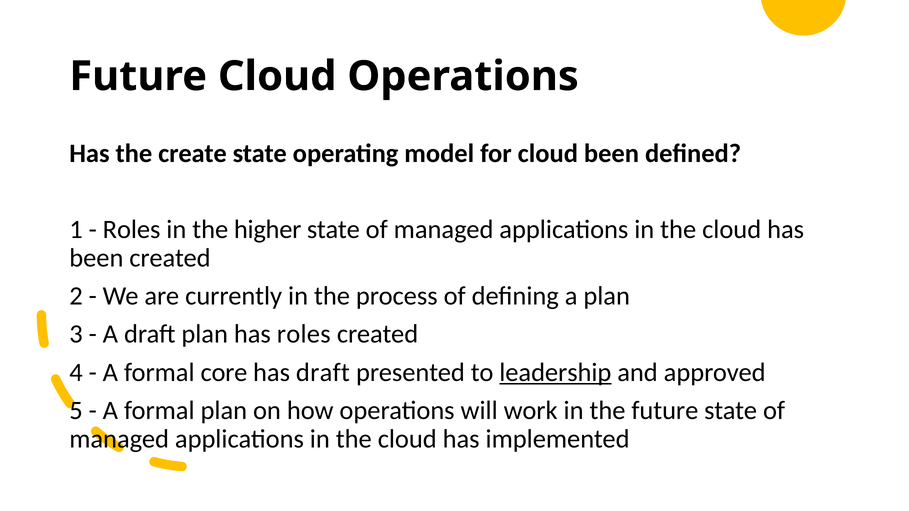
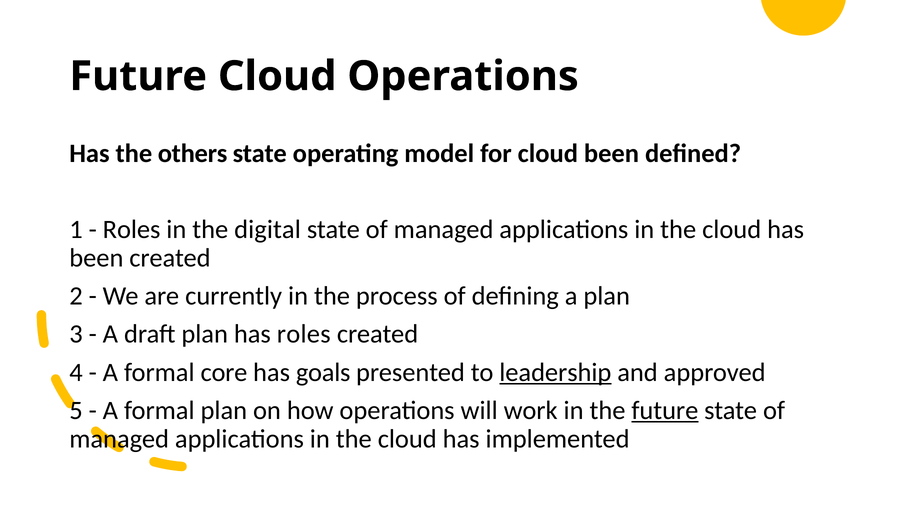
create: create -> others (193, 154)
higher: higher -> digital (268, 230)
has draft: draft -> goals (323, 372)
future underline: none -> present (665, 411)
